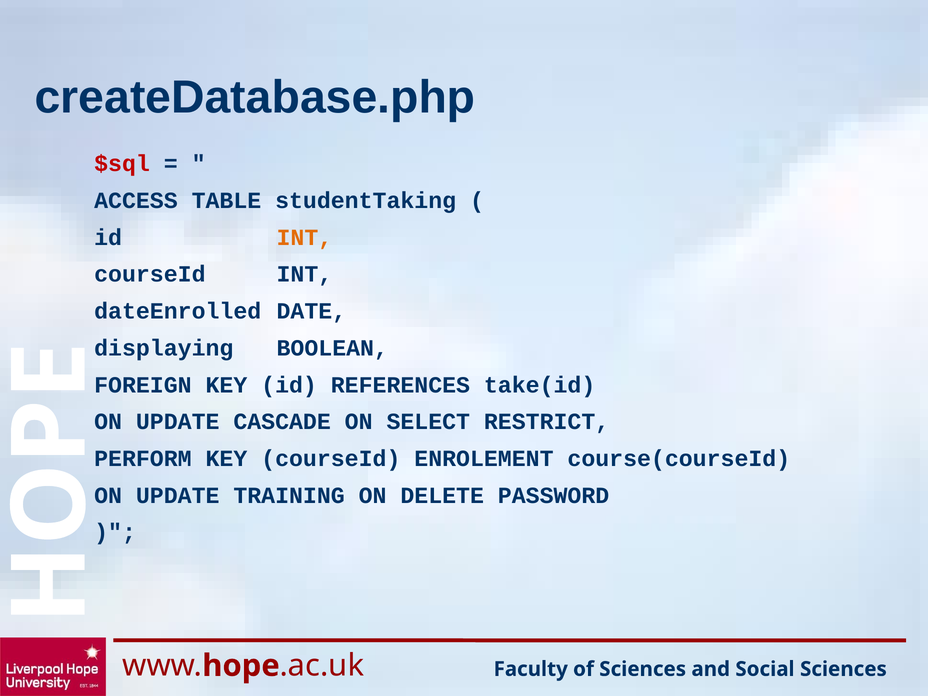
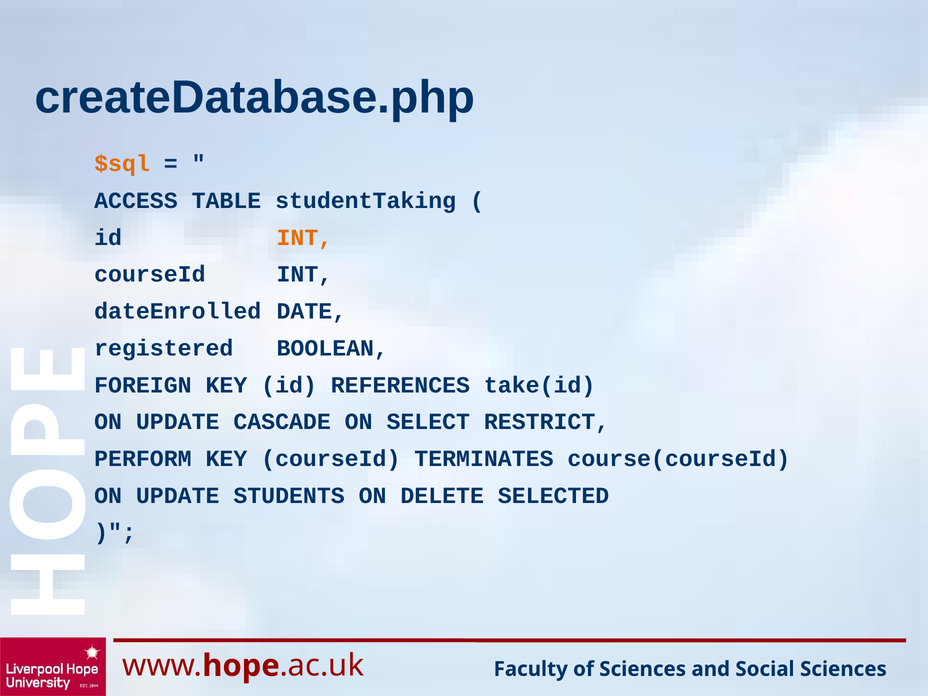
$sql colour: red -> orange (122, 164)
displaying: displaying -> registered (164, 348)
ENROLEMENT: ENROLEMENT -> TERMINATES (484, 459)
TRAINING: TRAINING -> STUDENTS (289, 495)
PASSWORD: PASSWORD -> SELECTED (554, 495)
